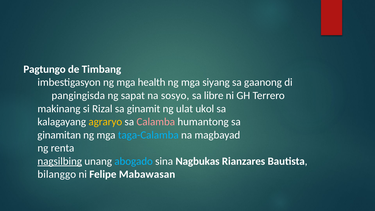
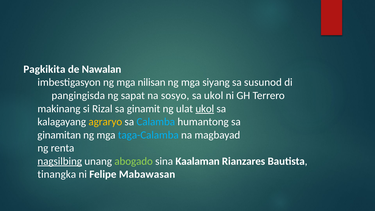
Pagtungo: Pagtungo -> Pagkikita (44, 69)
Timbang: Timbang -> Nawalan (102, 69)
health: health -> nilisan (152, 82)
gaanong: gaanong -> susunod (263, 82)
sa libre: libre -> ukol (214, 95)
ukol underline: none -> present (205, 109)
Calamba colour: pink -> light blue (156, 122)
abogado colour: light blue -> light green (134, 161)
Nagbukas: Nagbukas -> Kaalaman (198, 161)
bilanggo: bilanggo -> tinangka (57, 174)
